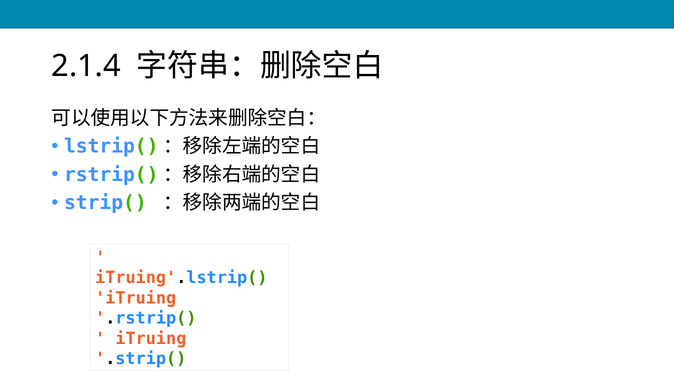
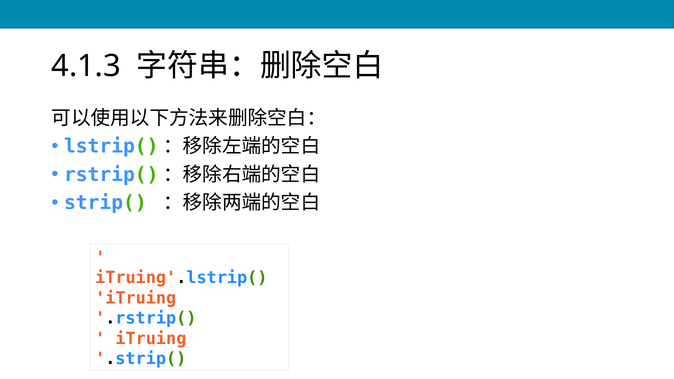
2.1.4: 2.1.4 -> 4.1.3 (86, 66)
